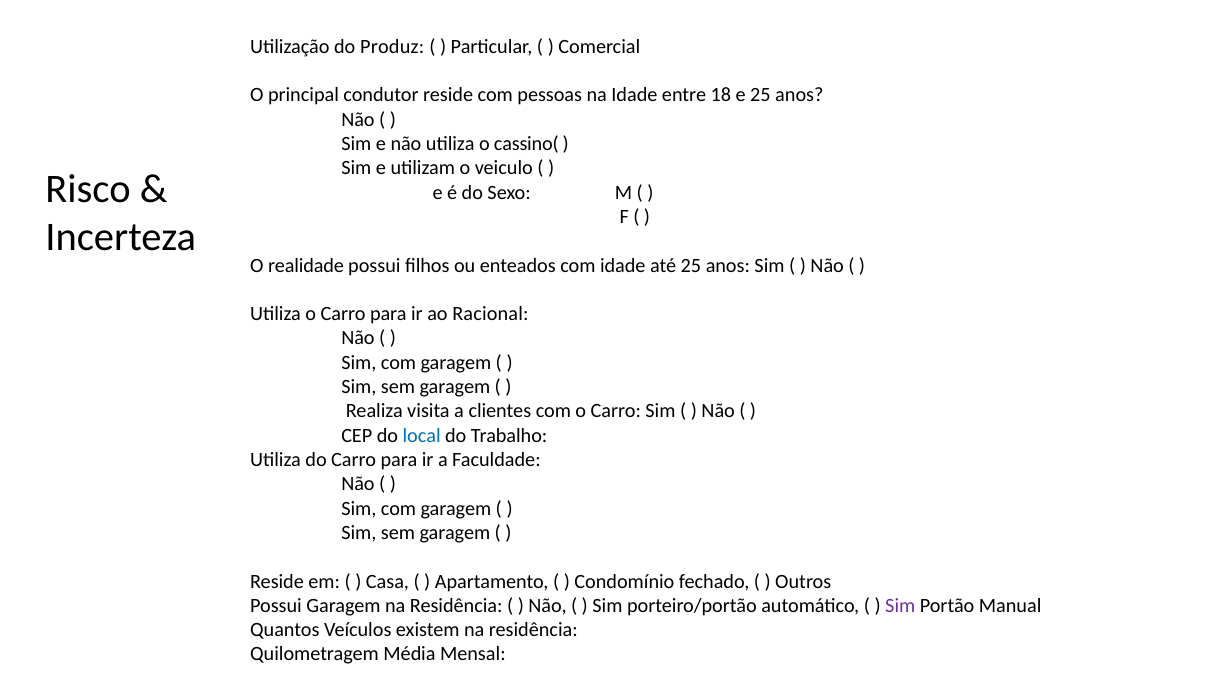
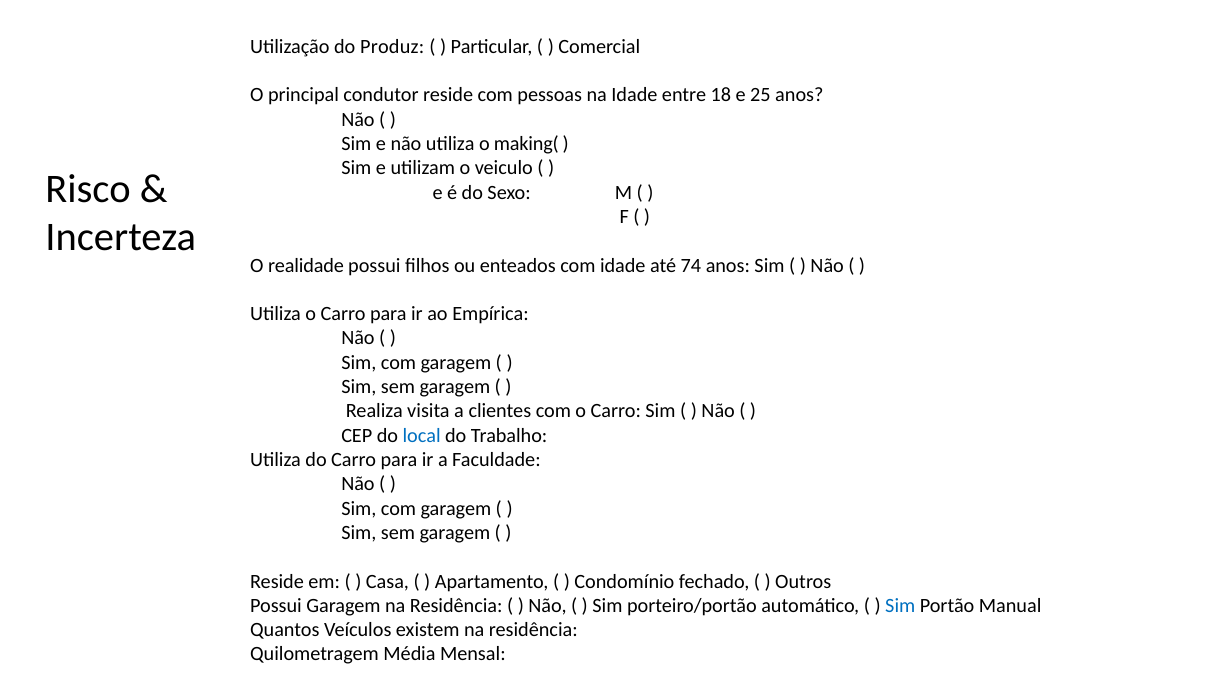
cassino(: cassino( -> making( (526, 144)
até 25: 25 -> 74 (691, 265)
Racional: Racional -> Empírica (491, 314)
Sim colour: purple -> blue (900, 606)
